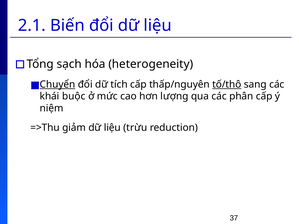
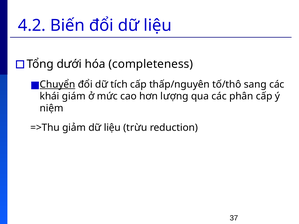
2.1: 2.1 -> 4.2 (32, 25)
sạch: sạch -> dưới (69, 64)
heterogeneity: heterogeneity -> completeness (151, 64)
tố/thô underline: present -> none (227, 84)
buộc: buộc -> giám (74, 96)
